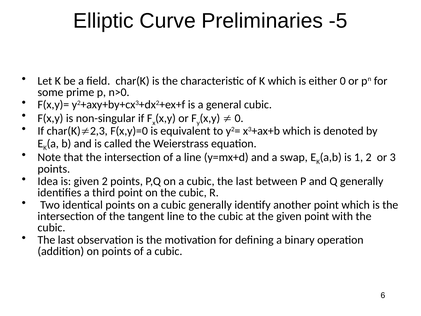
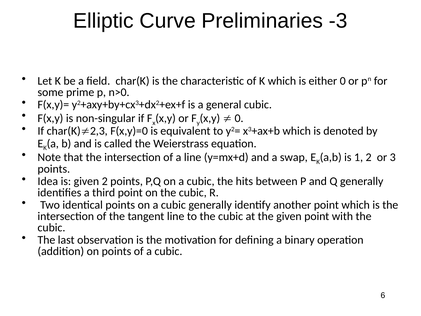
-5: -5 -> -3 (338, 21)
cubic the last: last -> hits (244, 181)
